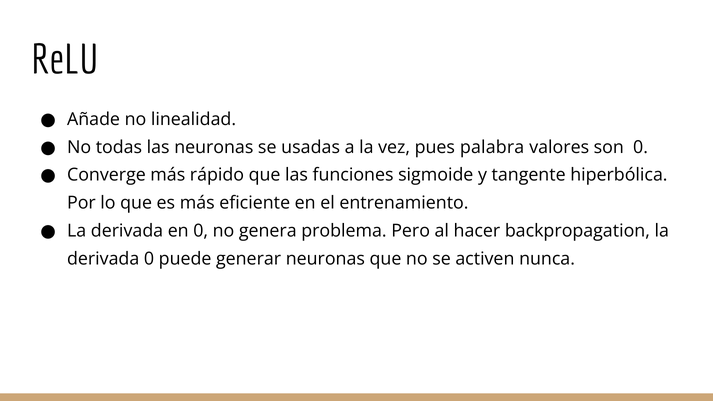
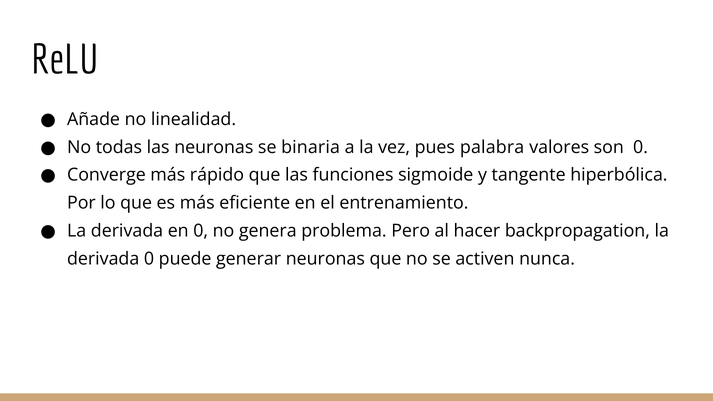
usadas: usadas -> binaria (311, 147)
